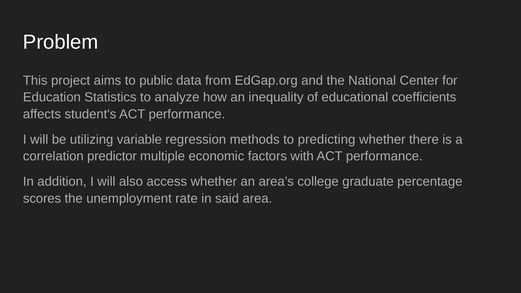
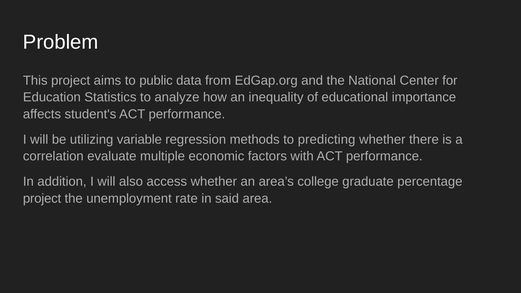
coefficients: coefficients -> importance (424, 97)
predictor: predictor -> evaluate (112, 156)
scores: scores -> project (42, 198)
